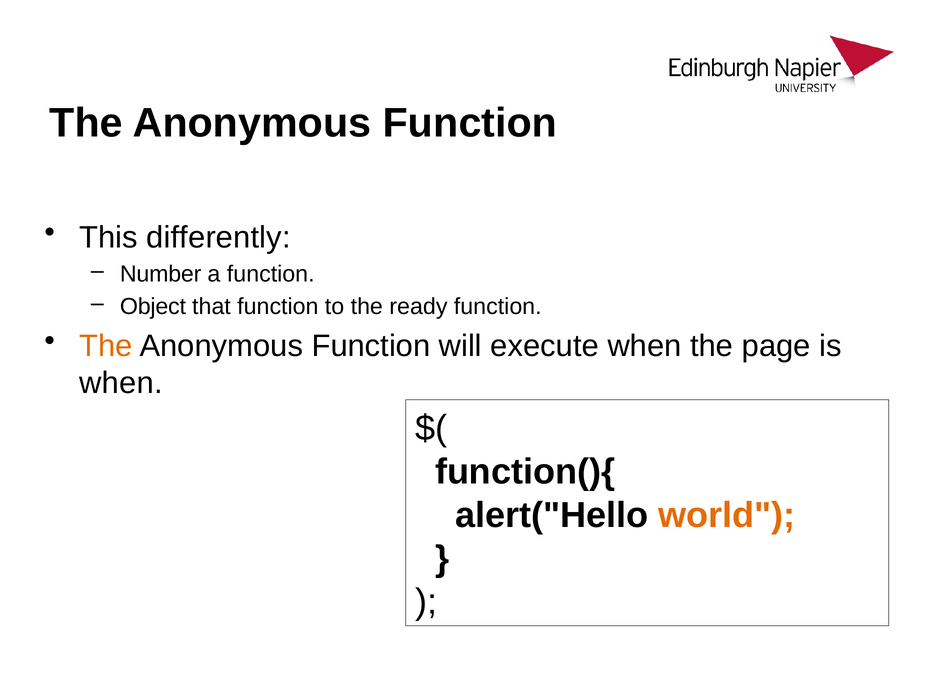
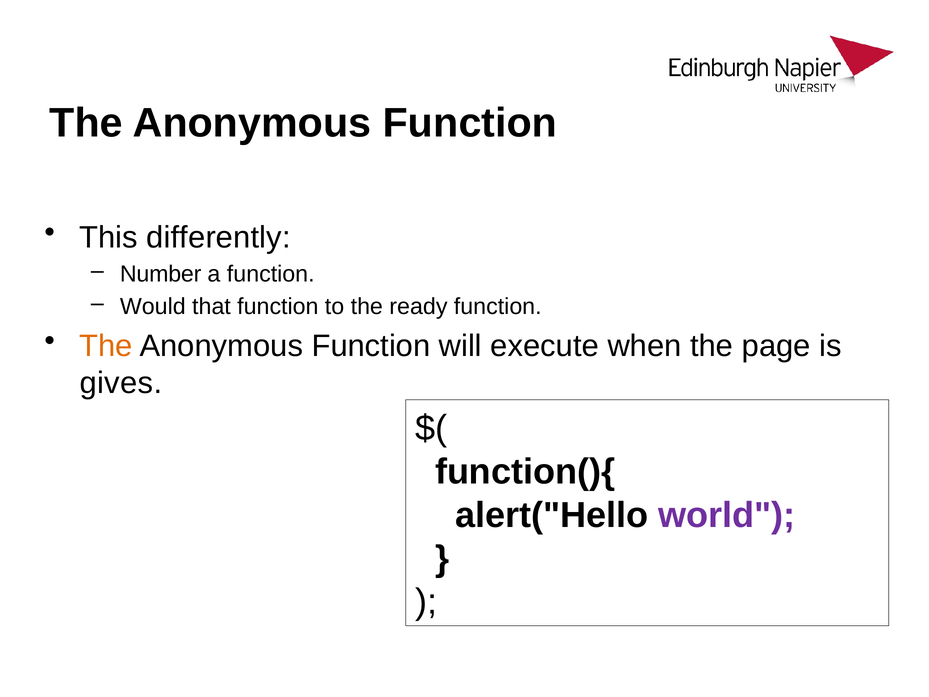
Object: Object -> Would (153, 307)
when: when -> gives (121, 383)
world colour: orange -> purple (727, 515)
